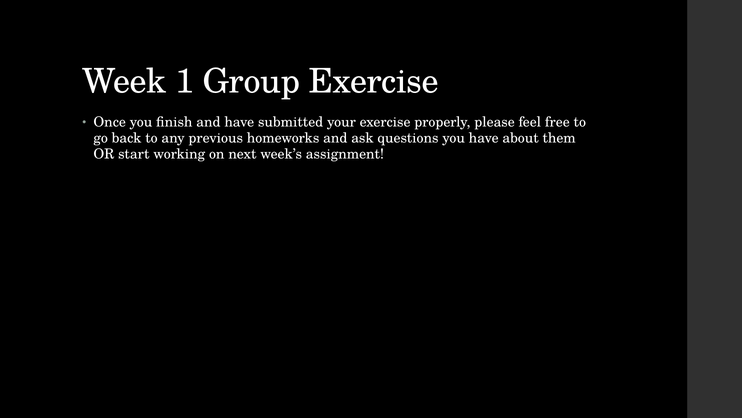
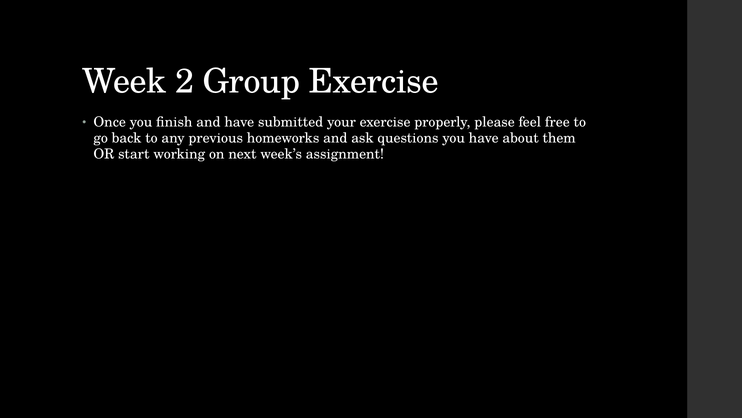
1: 1 -> 2 (185, 82)
